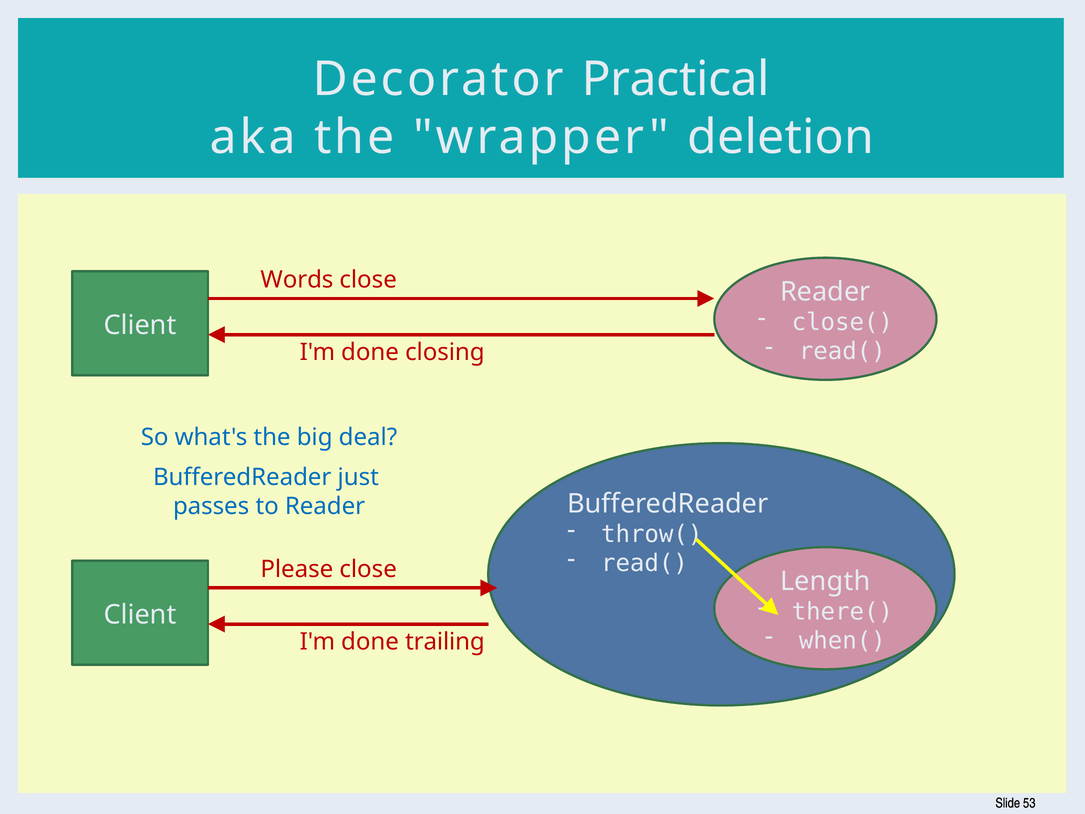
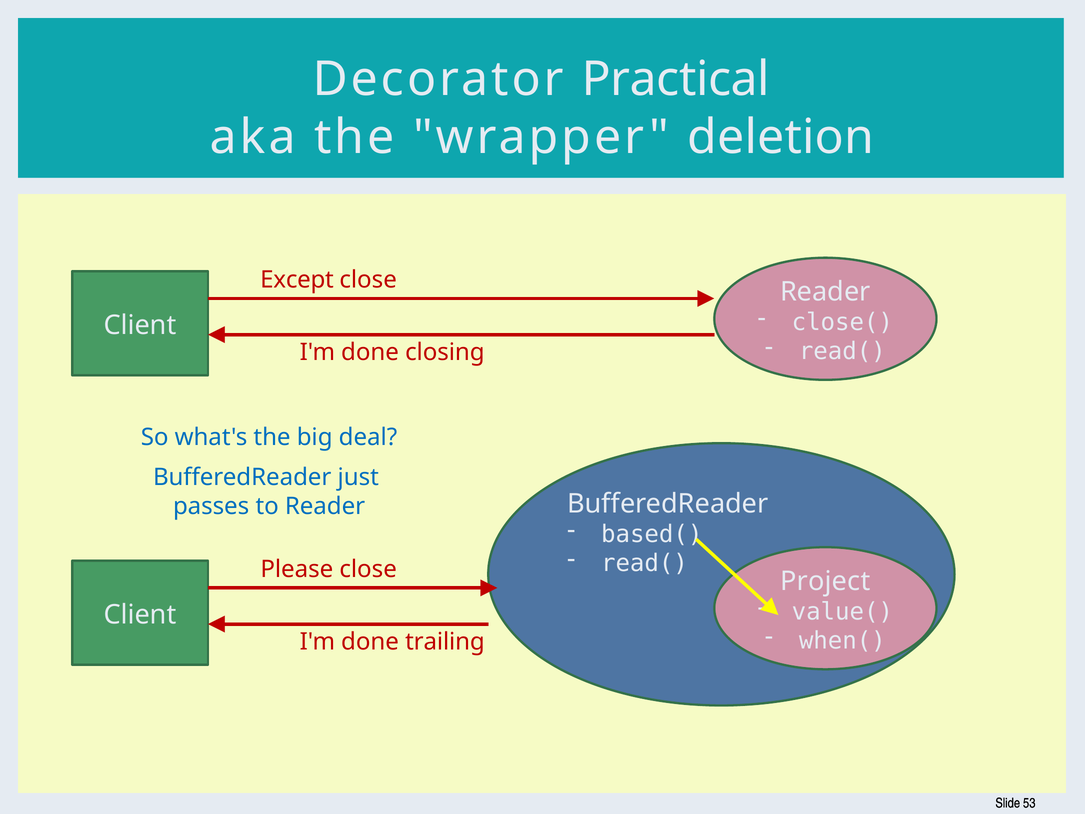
Words: Words -> Except (297, 280)
throw(: throw( -> based( (652, 534)
Length: Length -> Project (825, 581)
there(: there( -> value( (842, 611)
